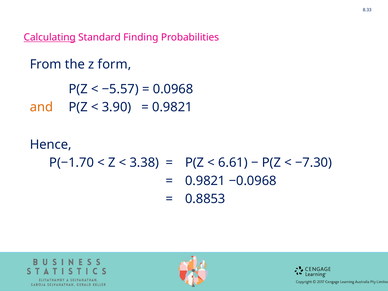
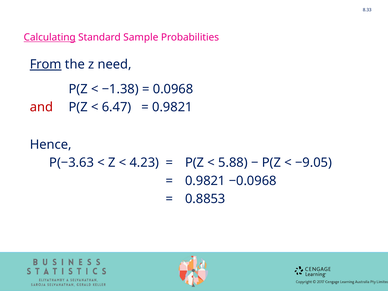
Finding: Finding -> Sample (141, 37)
From underline: none -> present (46, 64)
form: form -> need (115, 64)
−5.57: −5.57 -> −1.38 (120, 89)
and colour: orange -> red (41, 107)
3.90: 3.90 -> 6.47 (117, 107)
P(−1.70: P(−1.70 -> P(−3.63 (72, 163)
3.38: 3.38 -> 4.23 (144, 163)
6.61: 6.61 -> 5.88 (233, 163)
−7.30: −7.30 -> −9.05 (314, 163)
